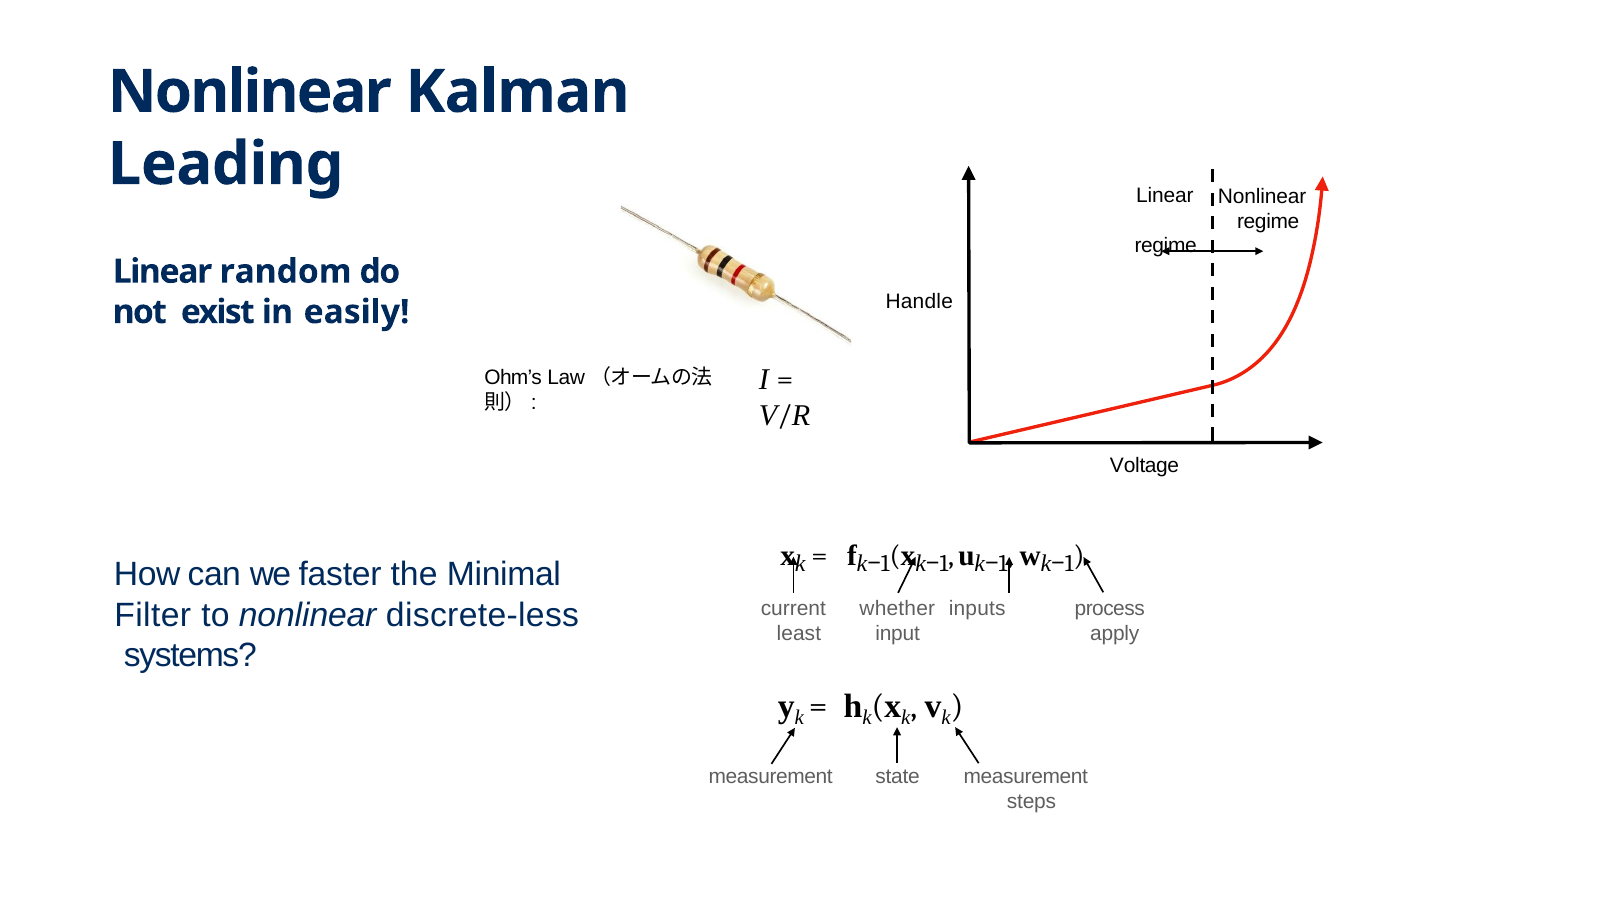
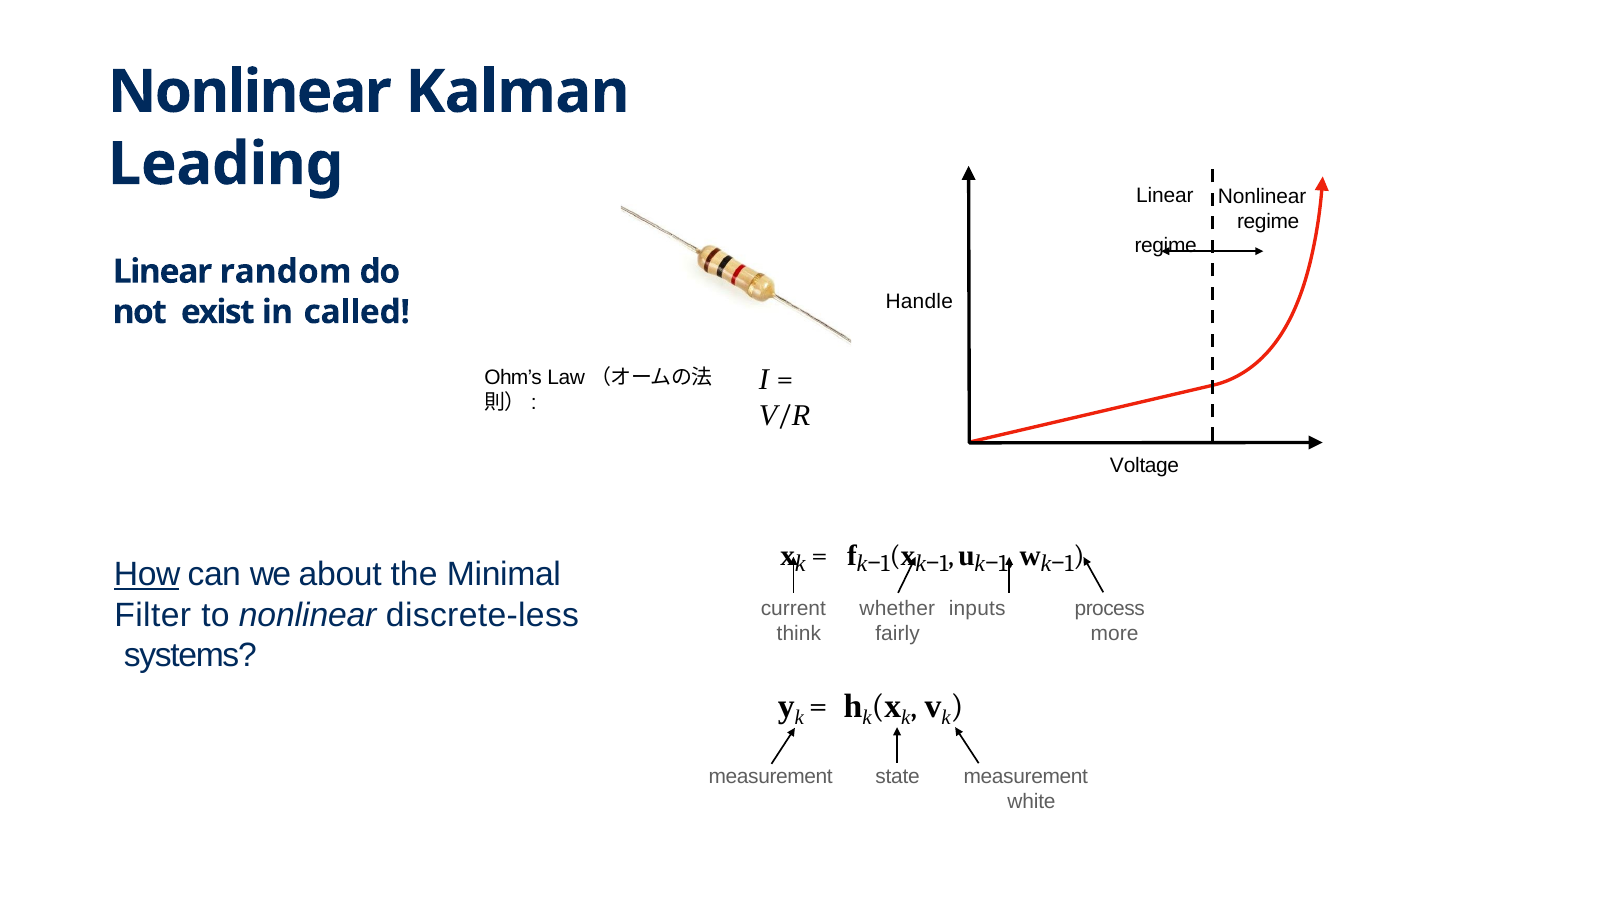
easily: easily -> called (357, 312)
How underline: none -> present (147, 575)
faster: faster -> about (340, 575)
least: least -> think (799, 633)
input: input -> fairly (898, 633)
apply: apply -> more (1115, 633)
steps: steps -> white (1031, 802)
